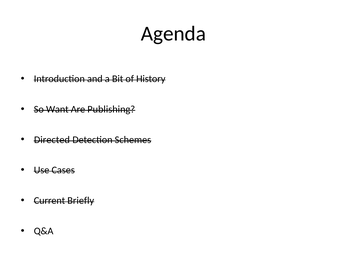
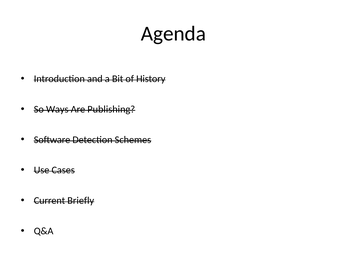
Want: Want -> Ways (57, 109)
Directed: Directed -> Software (52, 140)
